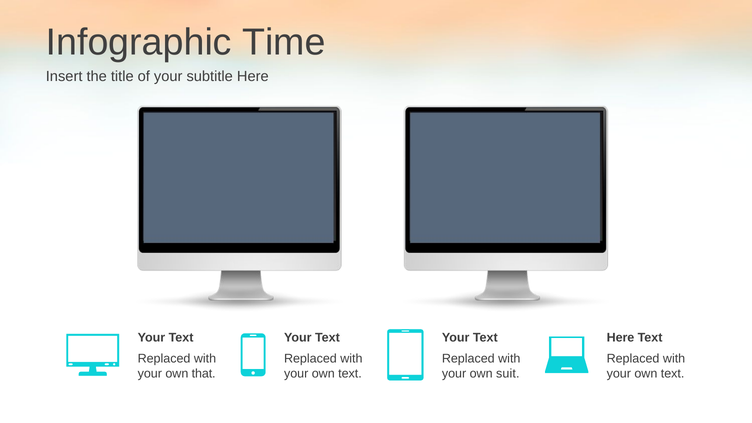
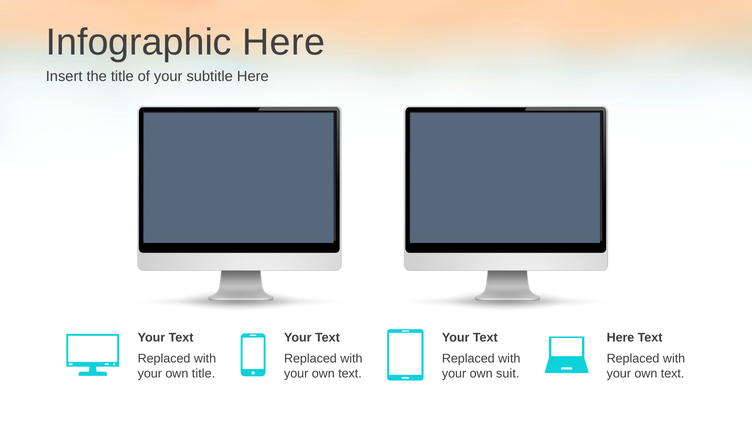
Infographic Time: Time -> Here (284, 42)
own that: that -> title (204, 374)
